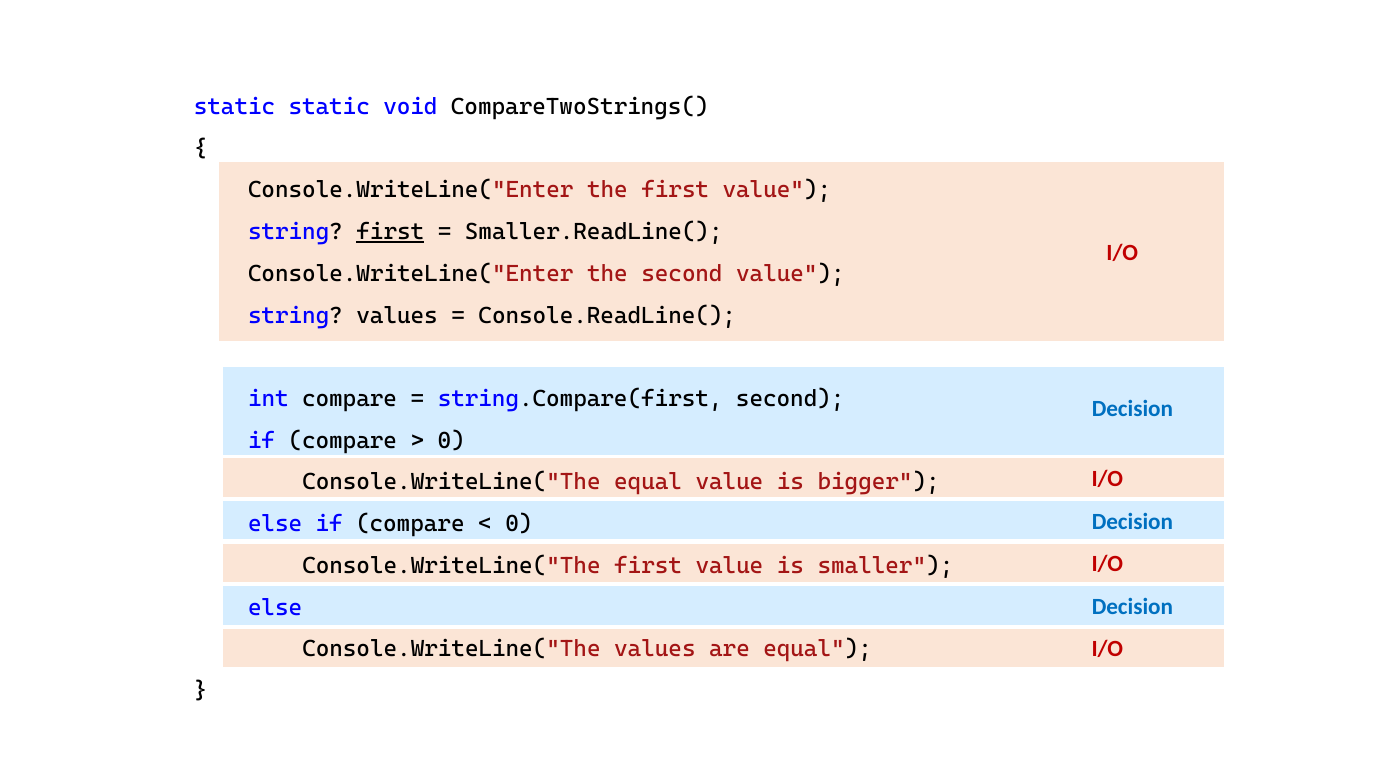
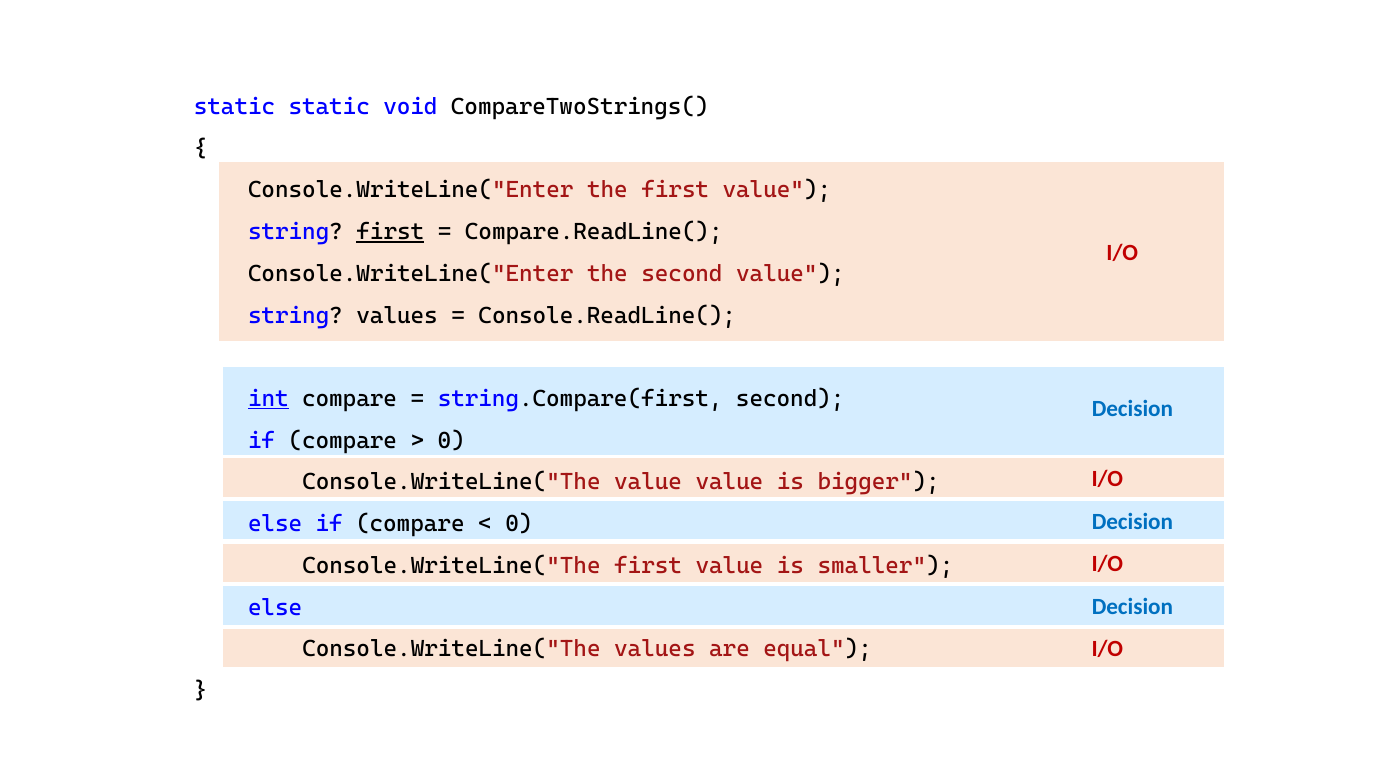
Smaller.ReadLine(: Smaller.ReadLine( -> Compare.ReadLine( (594, 232)
int underline: none -> present (268, 399)
Console.WriteLine("The equal: equal -> value (648, 483)
